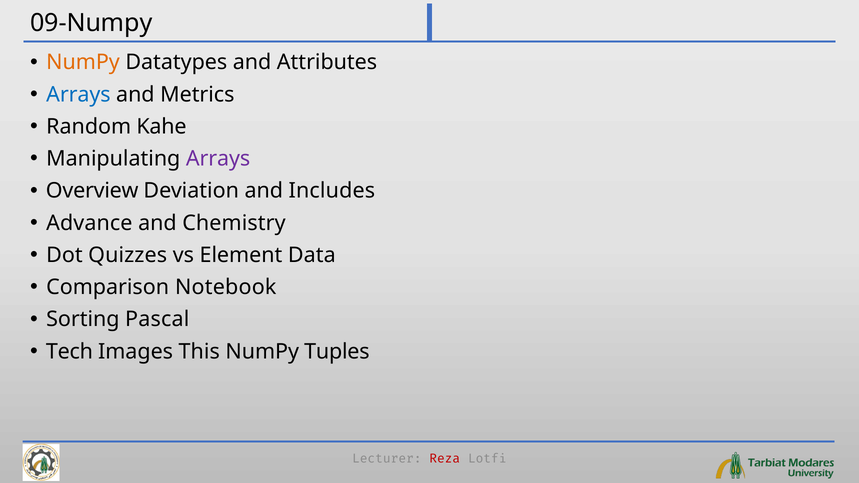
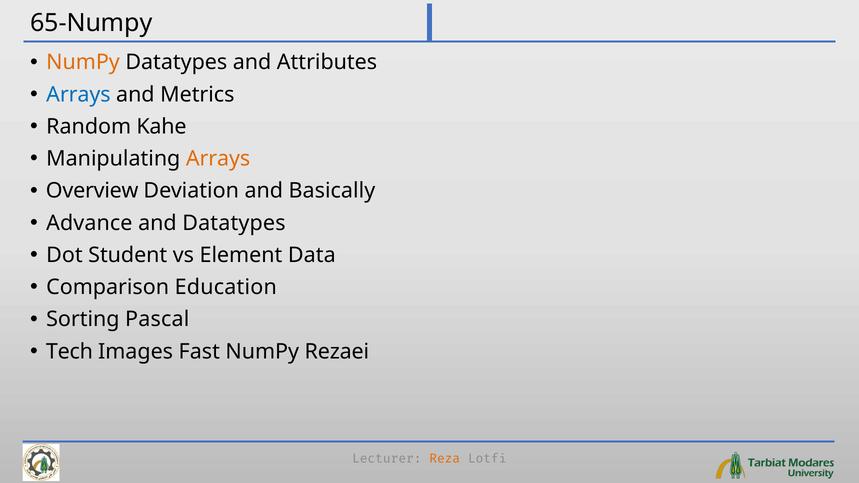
09-Numpy: 09-Numpy -> 65-Numpy (91, 23)
Arrays colour: purple -> orange (218, 159)
Includes: Includes -> Basically (332, 191)
and Chemistry: Chemistry -> Datatypes (234, 223)
Quizzes: Quizzes -> Student (128, 255)
Notebook: Notebook -> Education (226, 287)
This: This -> Fast (199, 352)
Tuples: Tuples -> Rezaei (337, 352)
Reza colour: red -> orange (445, 459)
